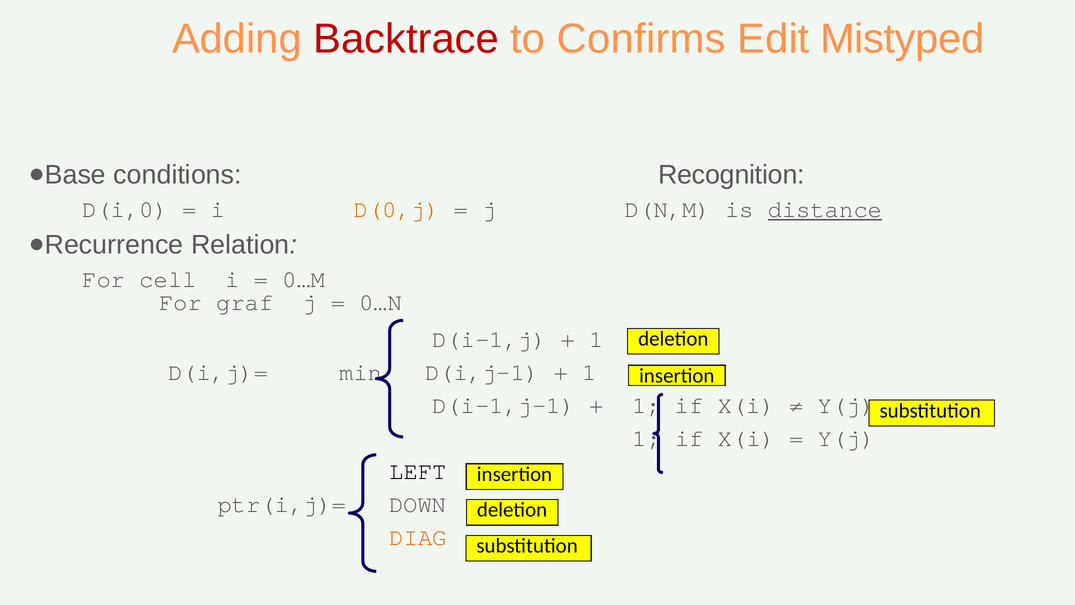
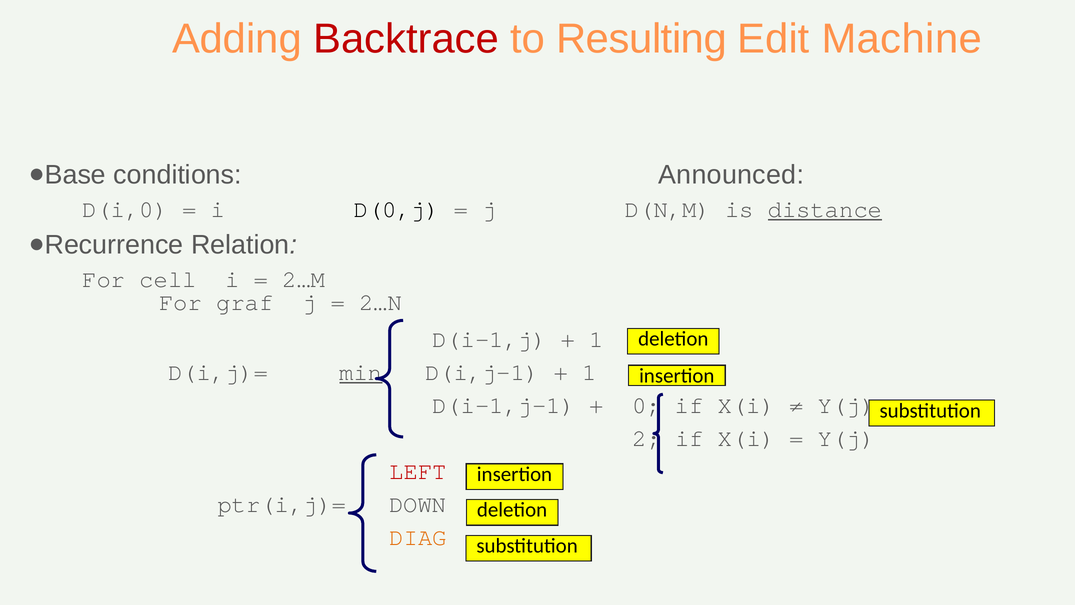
Confirms: Confirms -> Resulting (642, 39)
Mistyped: Mistyped -> Machine (902, 39)
Recognition: Recognition -> Announced (731, 175)
D(0,j colour: orange -> black (397, 209)
0…M: 0…M -> 2…M (304, 279)
0…N: 0…N -> 2…N (381, 302)
min underline: none -> present (361, 372)
1: 1 -> 0 (646, 405)
1: 1 -> 2 (647, 438)
LEFT colour: black -> red (418, 471)
